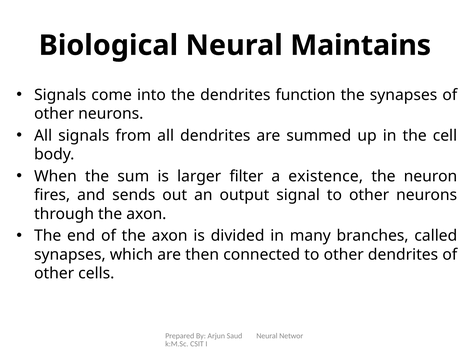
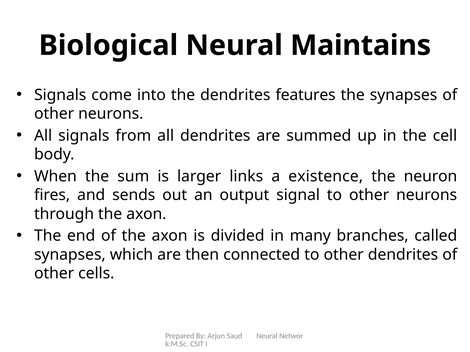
function: function -> features (306, 95)
filter: filter -> links (246, 177)
